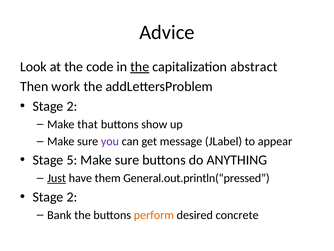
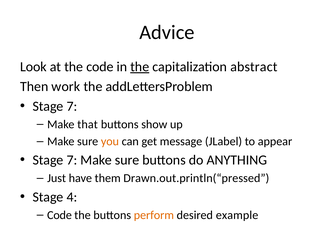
2: 2 -> 7 (72, 106)
you colour: purple -> orange (110, 141)
5: 5 -> 7 (72, 160)
Just underline: present -> none (57, 178)
General.out.println(“pressed: General.out.println(“pressed -> Drawn.out.println(“pressed (196, 178)
2: 2 -> 4 (72, 197)
Bank: Bank -> Code (59, 215)
concrete: concrete -> example (237, 215)
